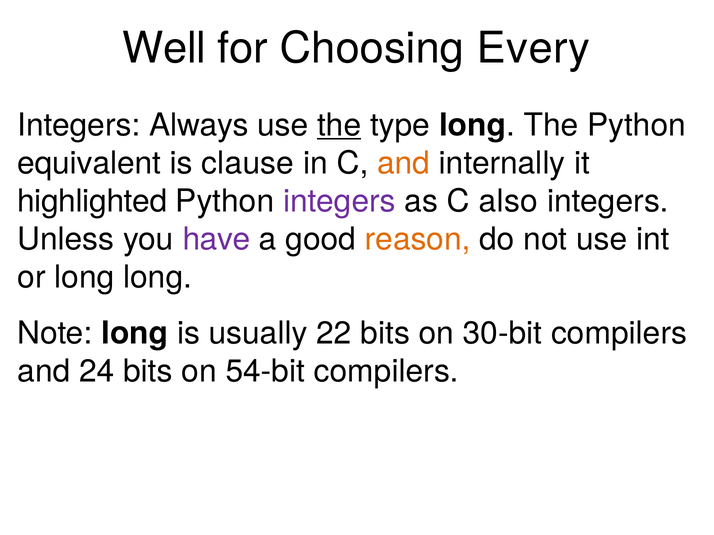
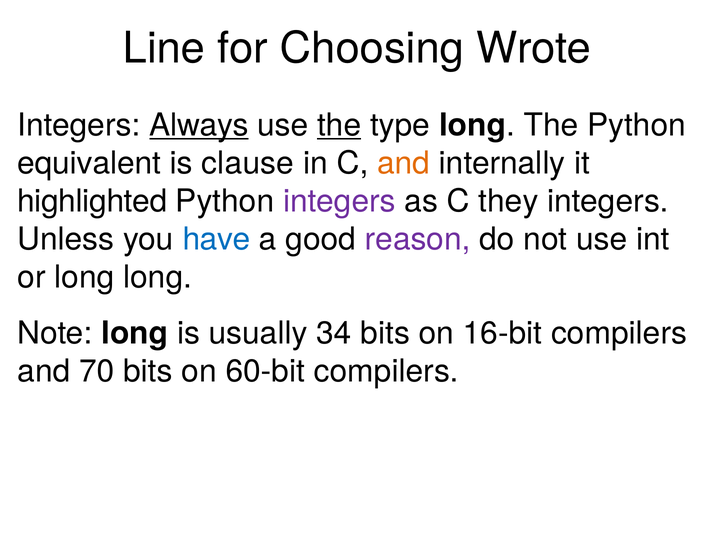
Well: Well -> Line (164, 49)
Every: Every -> Wrote (534, 49)
Always underline: none -> present (199, 125)
also: also -> they (508, 201)
have colour: purple -> blue (216, 240)
reason colour: orange -> purple (418, 240)
22: 22 -> 34 (334, 334)
30-bit: 30-bit -> 16-bit (502, 334)
24: 24 -> 70 (97, 372)
54-bit: 54-bit -> 60-bit (265, 372)
